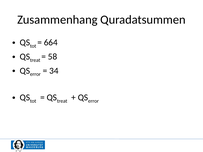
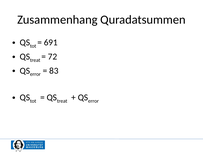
664: 664 -> 691 (51, 43)
58: 58 -> 72 (53, 57)
34: 34 -> 83 (54, 71)
